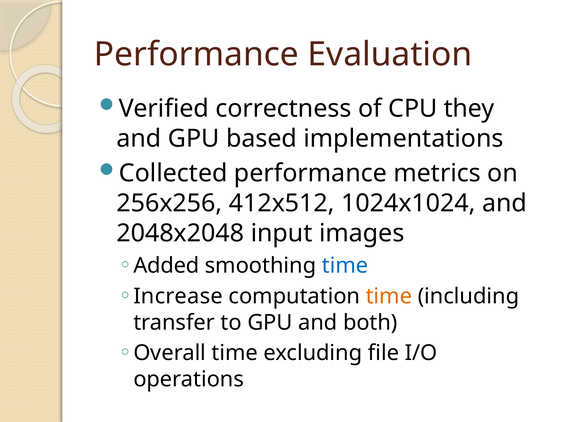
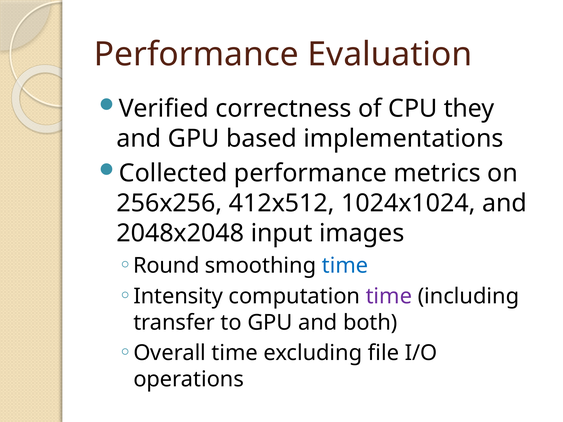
Added: Added -> Round (166, 266)
Increase: Increase -> Intensity (178, 296)
time colour: orange -> purple (389, 296)
